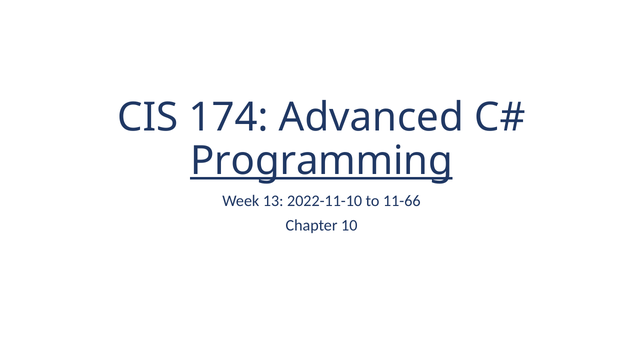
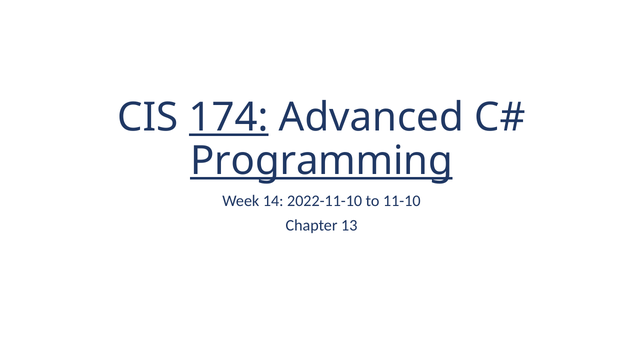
174 underline: none -> present (229, 117)
13: 13 -> 14 (273, 201)
11-66: 11-66 -> 11-10 (402, 201)
10: 10 -> 13 (349, 225)
